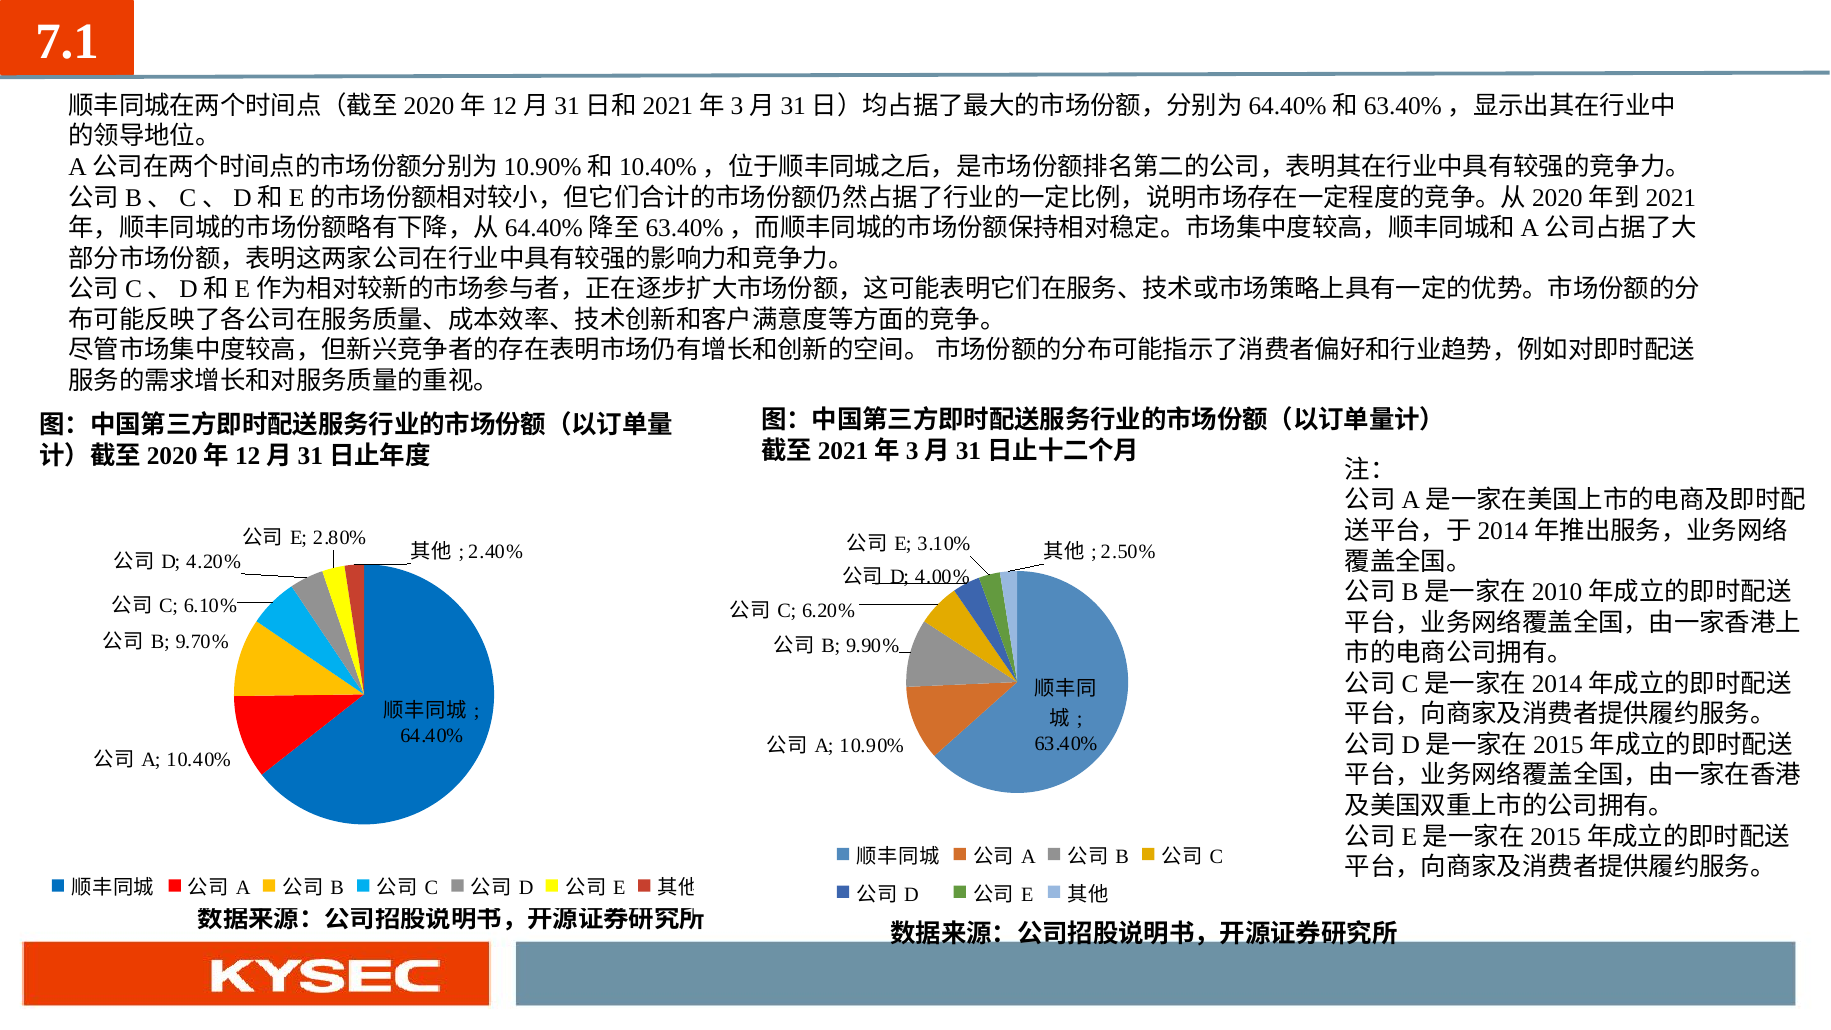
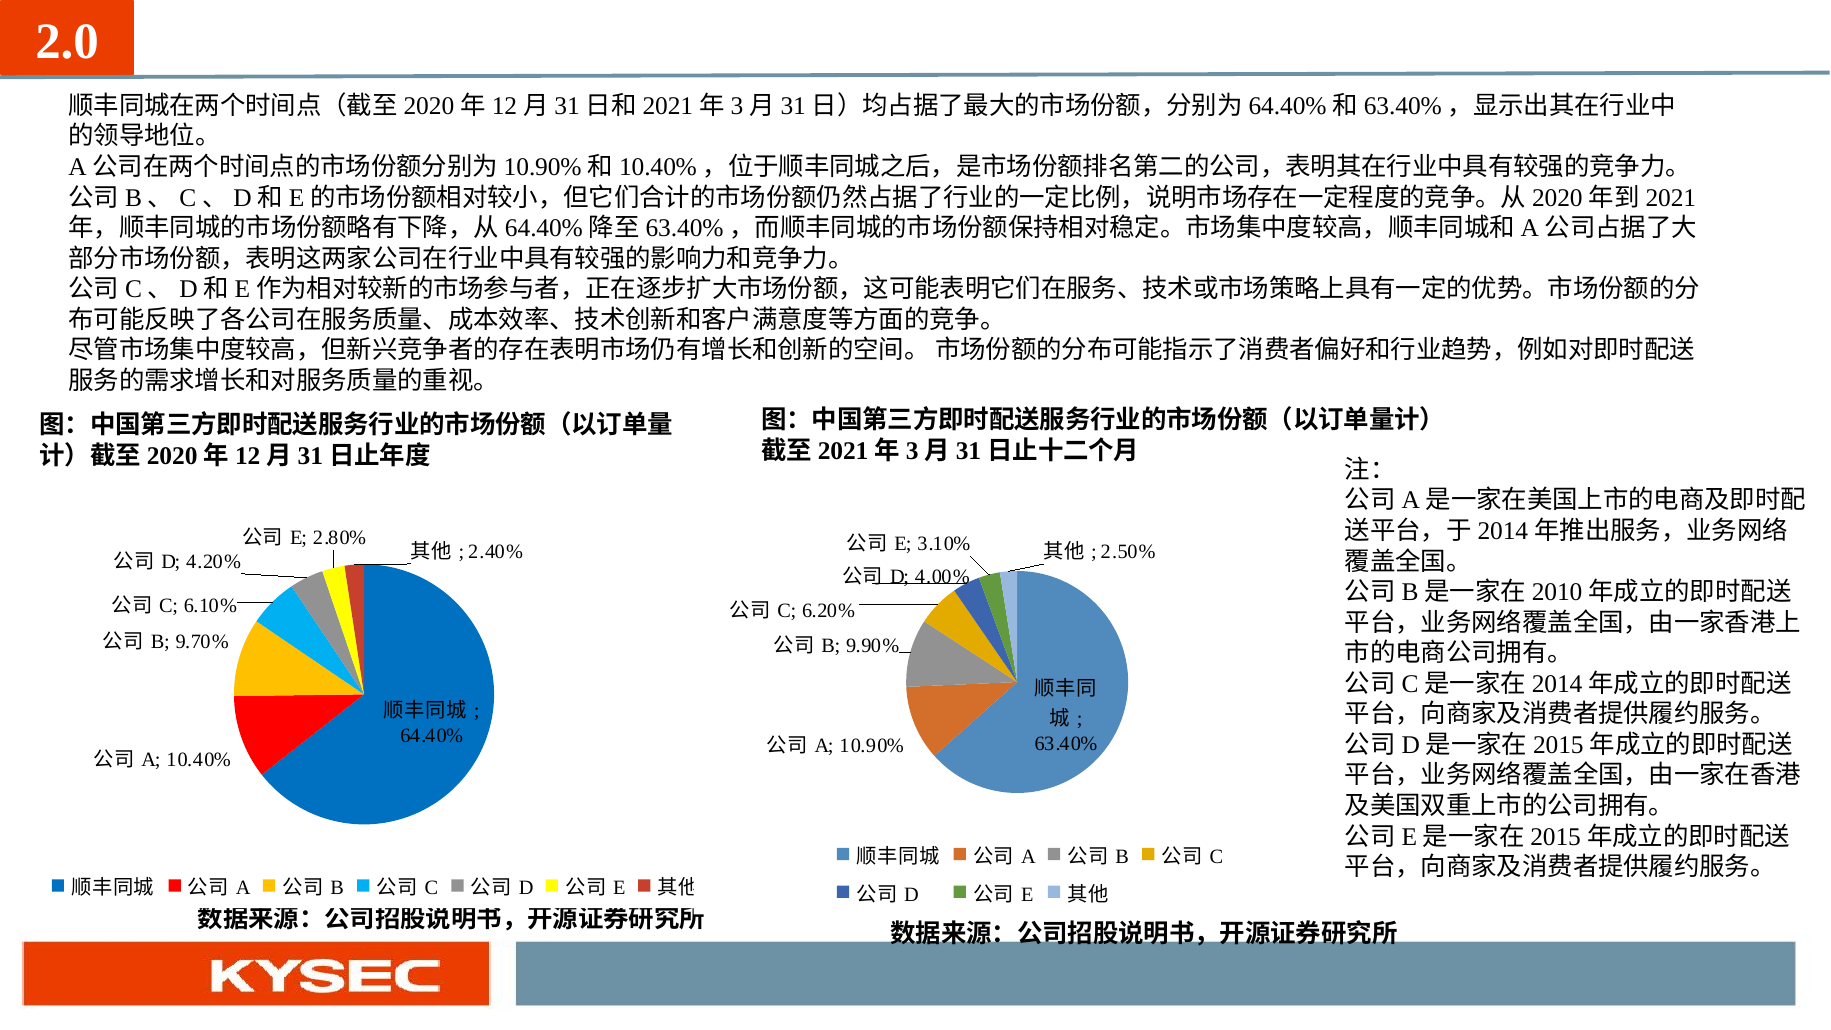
7.1: 7.1 -> 2.0 (67, 41)
